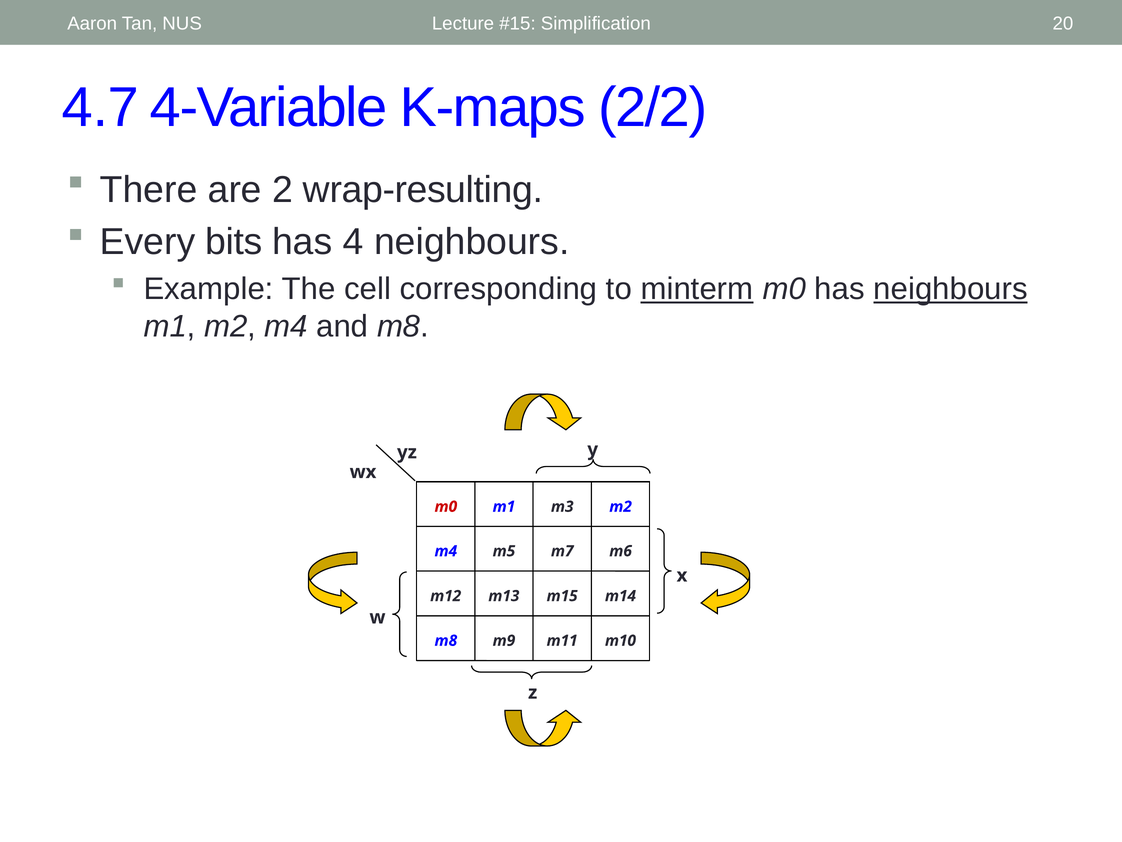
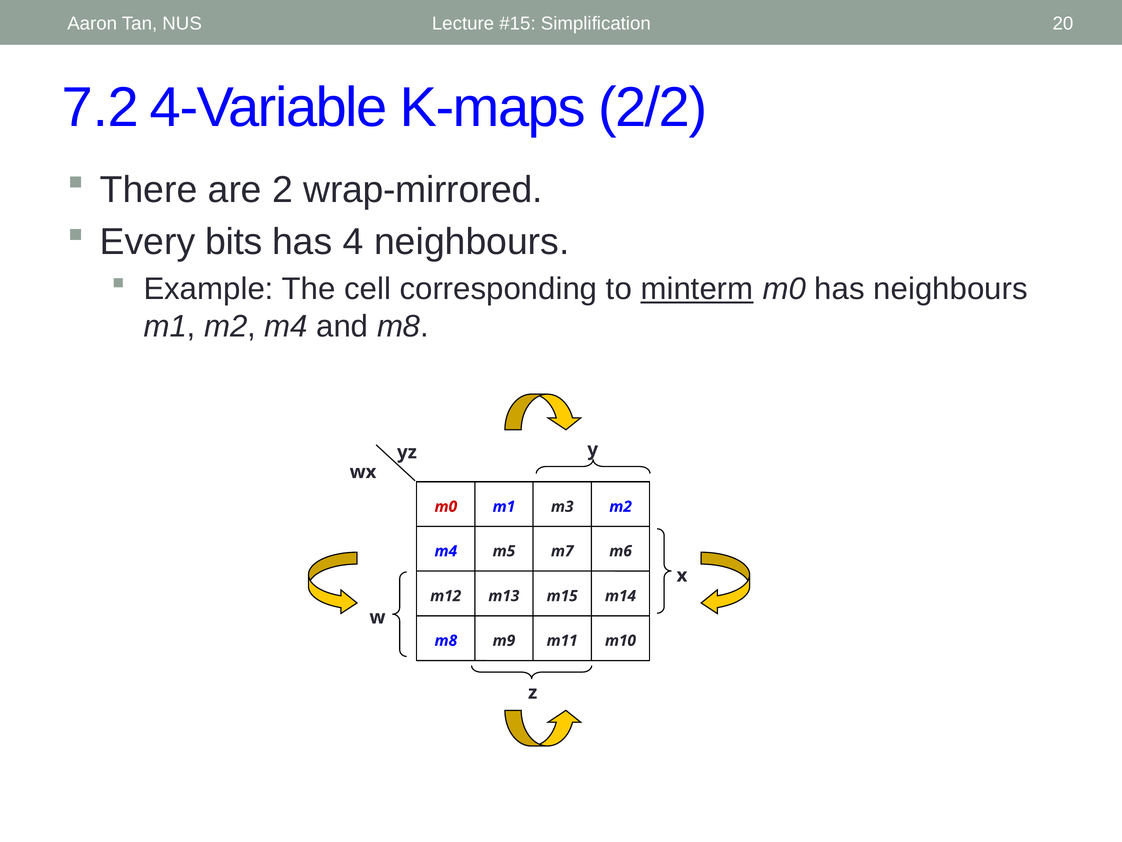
4.7: 4.7 -> 7.2 (100, 108)
wrap-resulting: wrap-resulting -> wrap-mirrored (423, 190)
neighbours underline: present -> none (951, 289)
